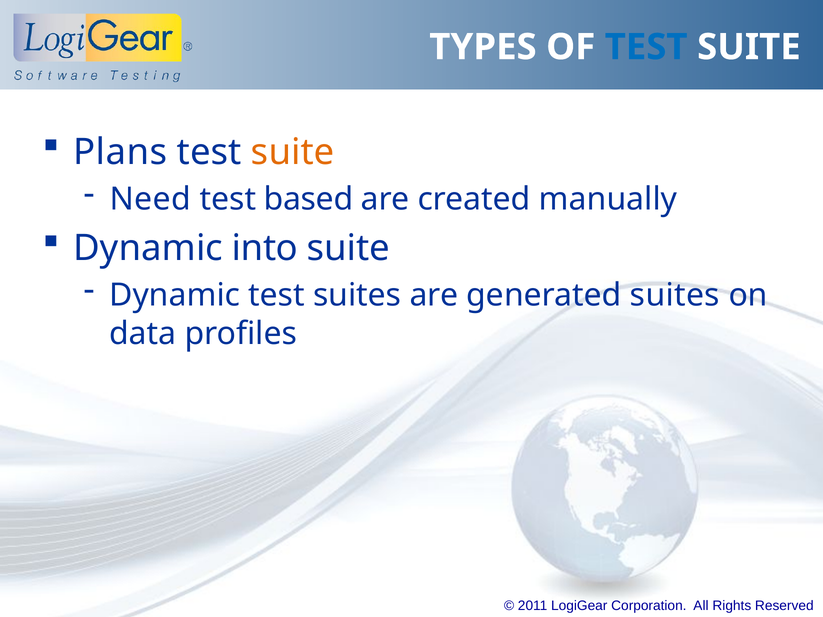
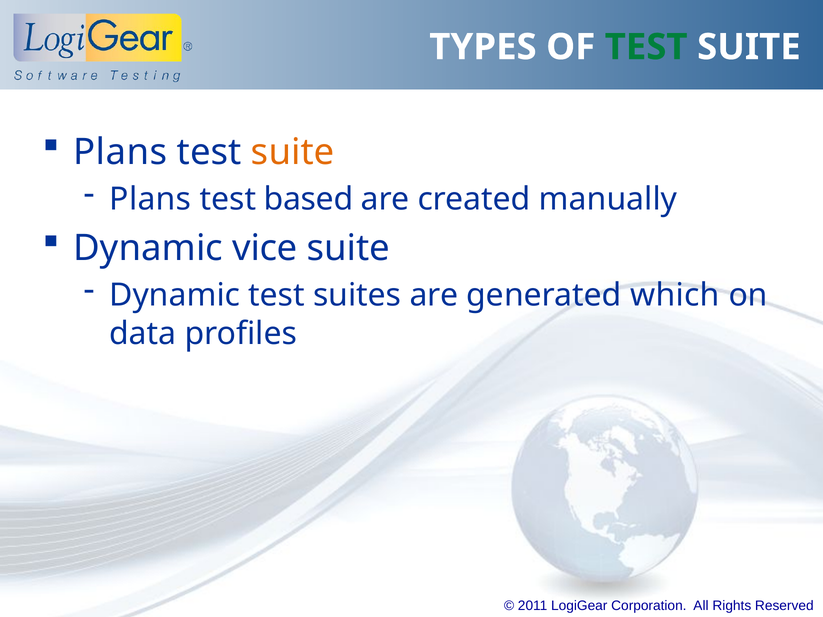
TEST colour: blue -> green (646, 47)
Need: Need -> Plans (150, 199)
into: into -> vice (265, 248)
generated suites: suites -> which (675, 295)
